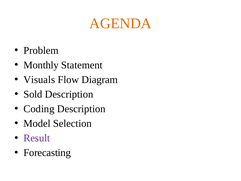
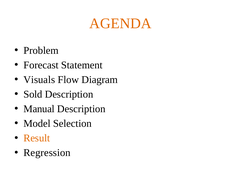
Monthly: Monthly -> Forecast (41, 65)
Coding: Coding -> Manual (39, 109)
Result colour: purple -> orange (37, 138)
Forecasting: Forecasting -> Regression (47, 153)
